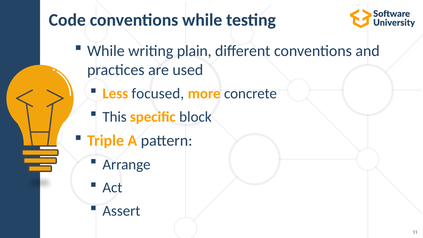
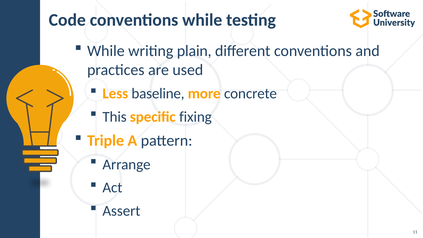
focused: focused -> baseline (158, 94)
block: block -> fixing (196, 117)
